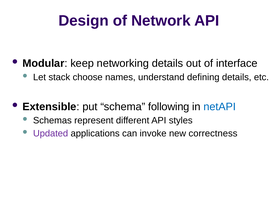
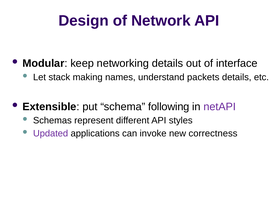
choose: choose -> making (88, 77)
defining: defining -> packets (203, 77)
netAPI colour: blue -> purple (220, 106)
